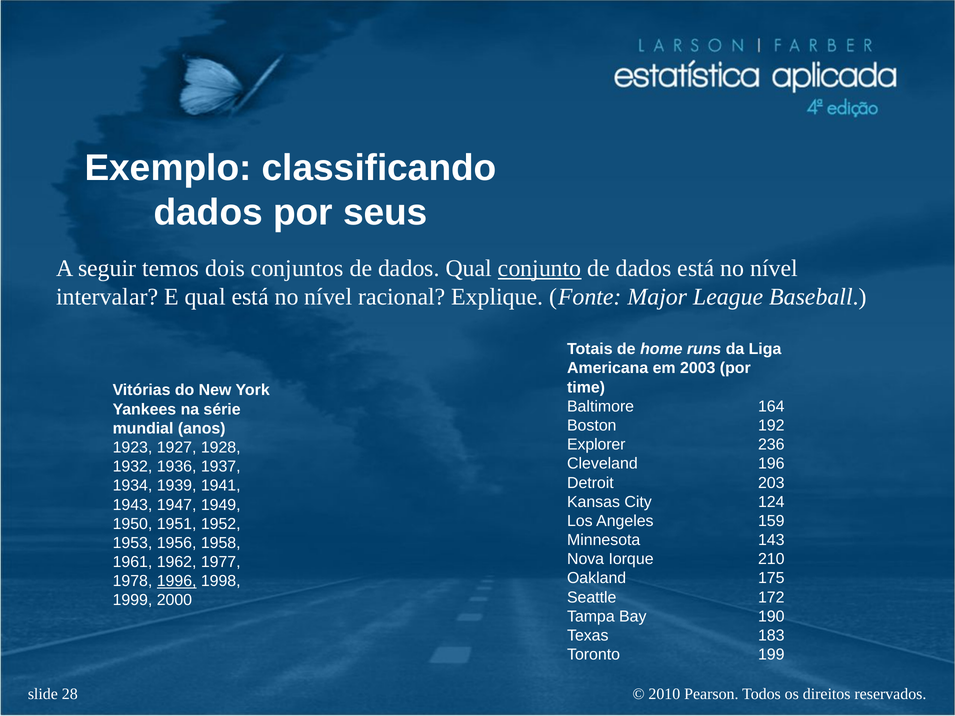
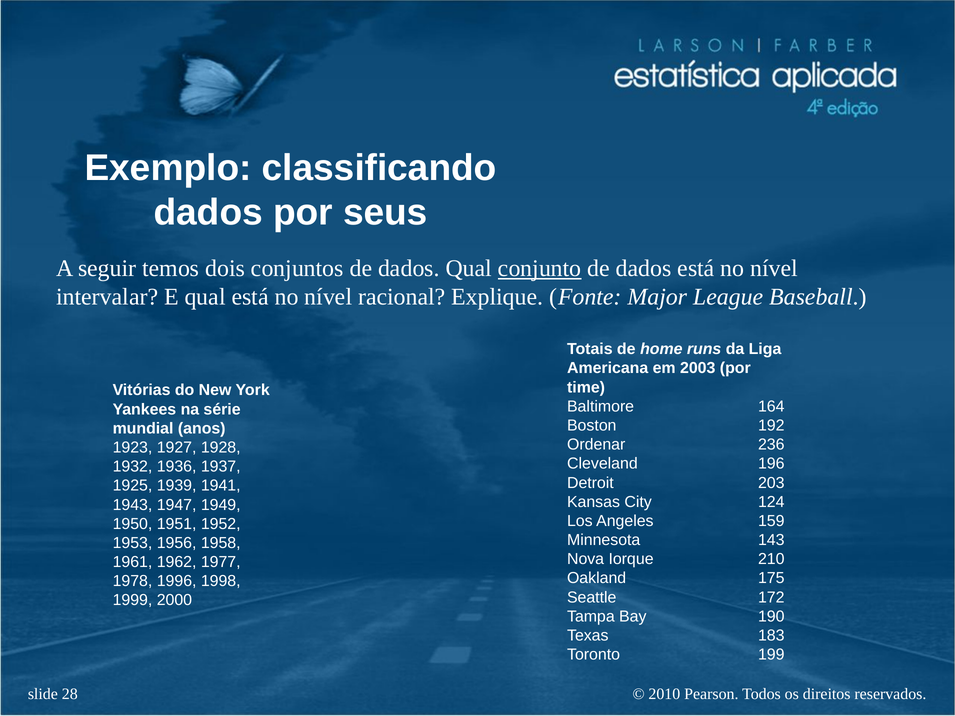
Explorer: Explorer -> Ordenar (596, 445)
1934: 1934 -> 1925 (132, 486)
1996 underline: present -> none (177, 581)
